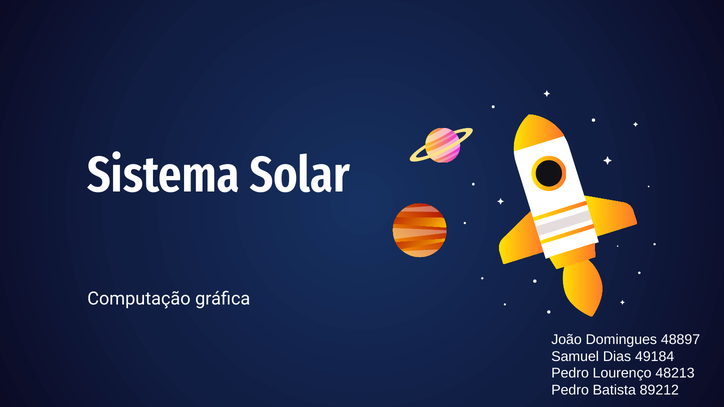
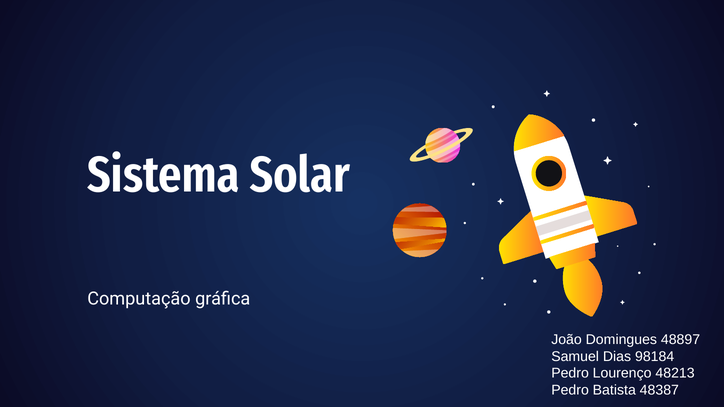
49184: 49184 -> 98184 (655, 357)
89212: 89212 -> 48387 (659, 390)
